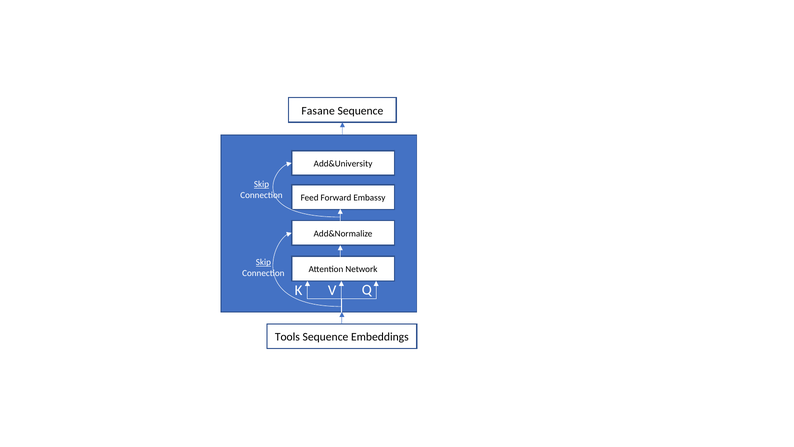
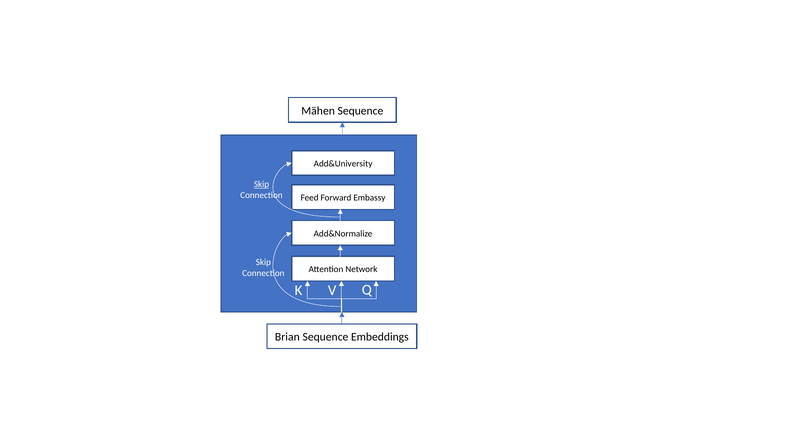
Fasane: Fasane -> Mähen (318, 111)
Skip underline: present -> none (263, 262)
Tools: Tools -> Brian (287, 337)
